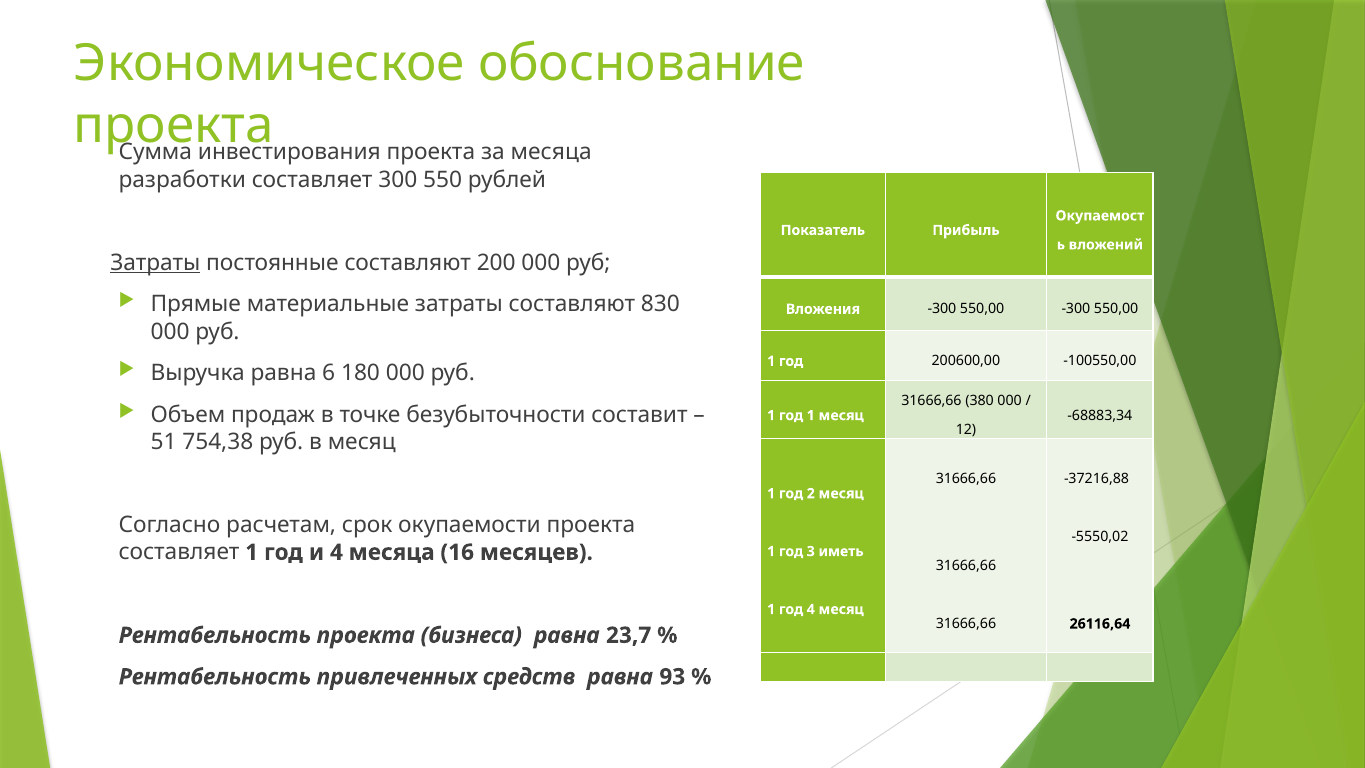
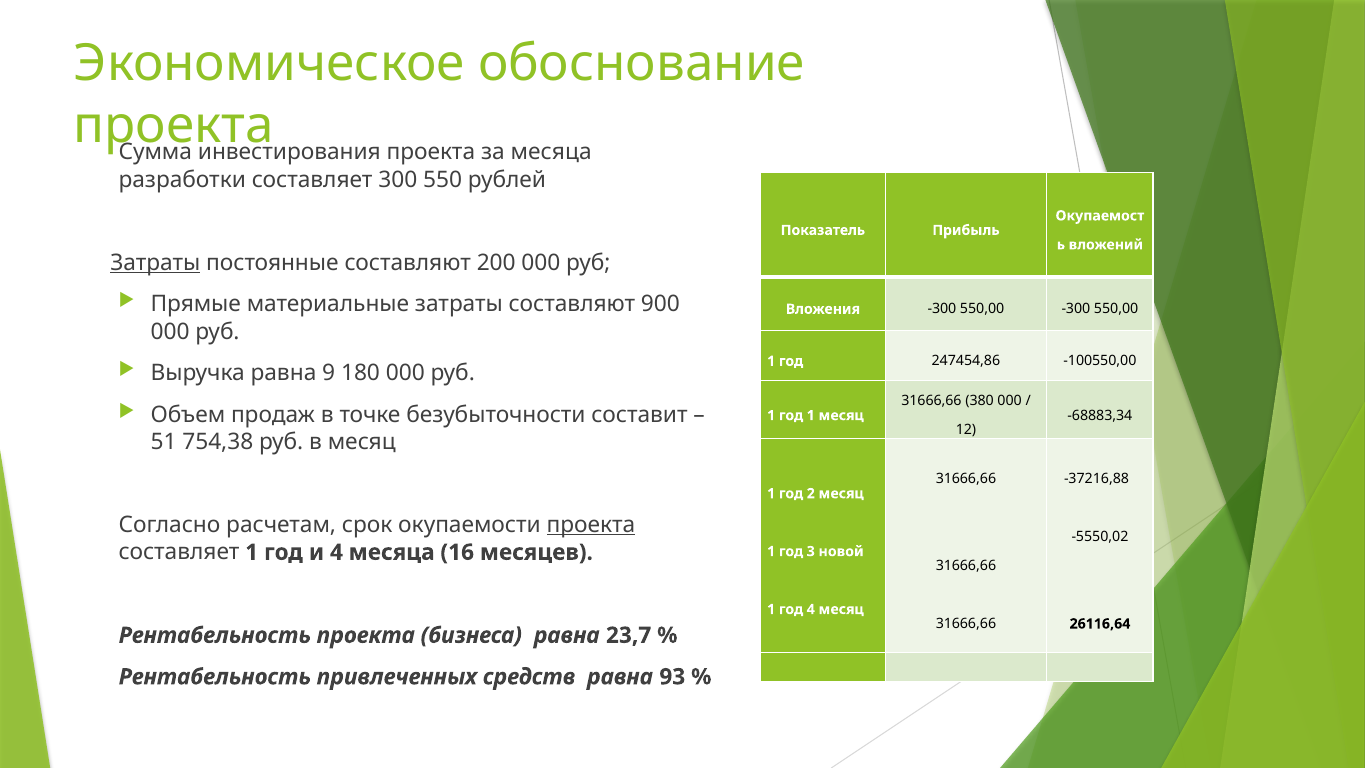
830: 830 -> 900 (660, 304)
200600,00: 200600,00 -> 247454,86 (966, 361)
6: 6 -> 9 (329, 373)
проекта underline: none -> present (591, 525)
иметь: иметь -> новой (841, 551)
